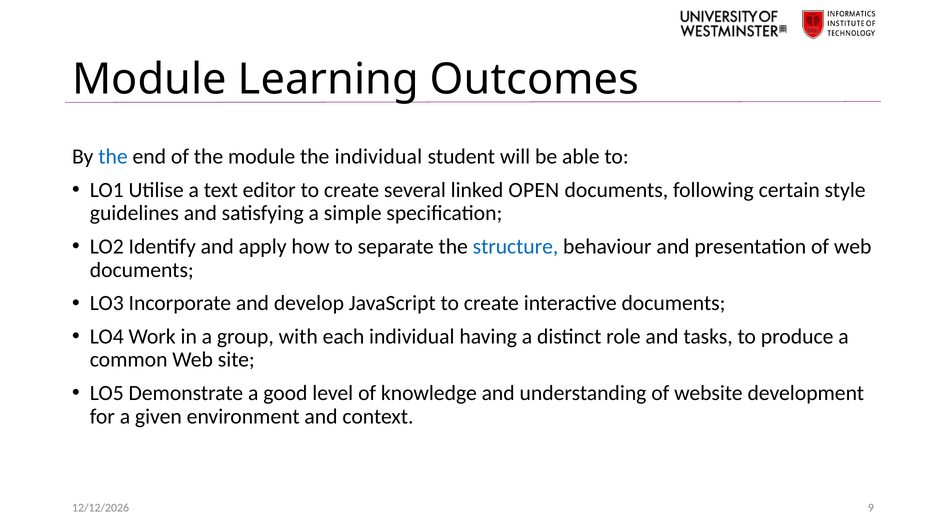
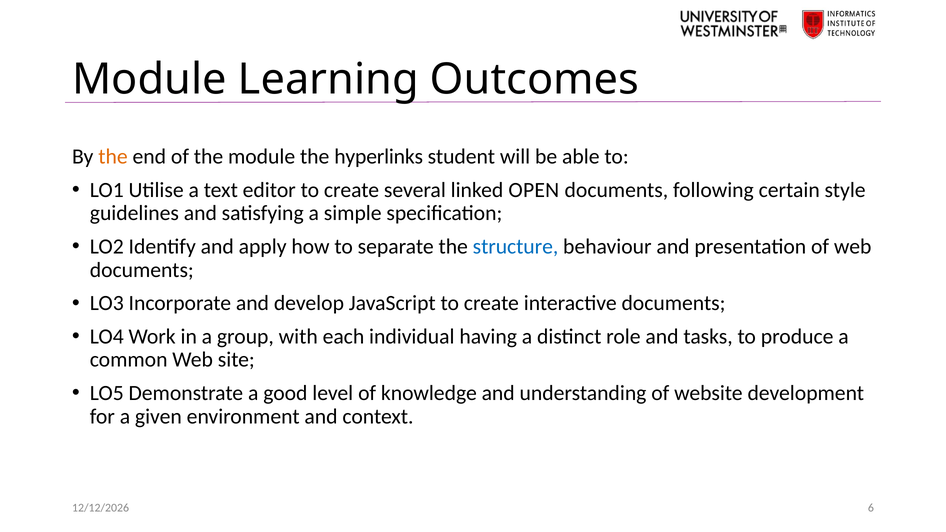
the colour: blue -> orange (113, 157)
the individual: individual -> hyperlinks (379, 157)
9: 9 -> 6 (871, 508)
